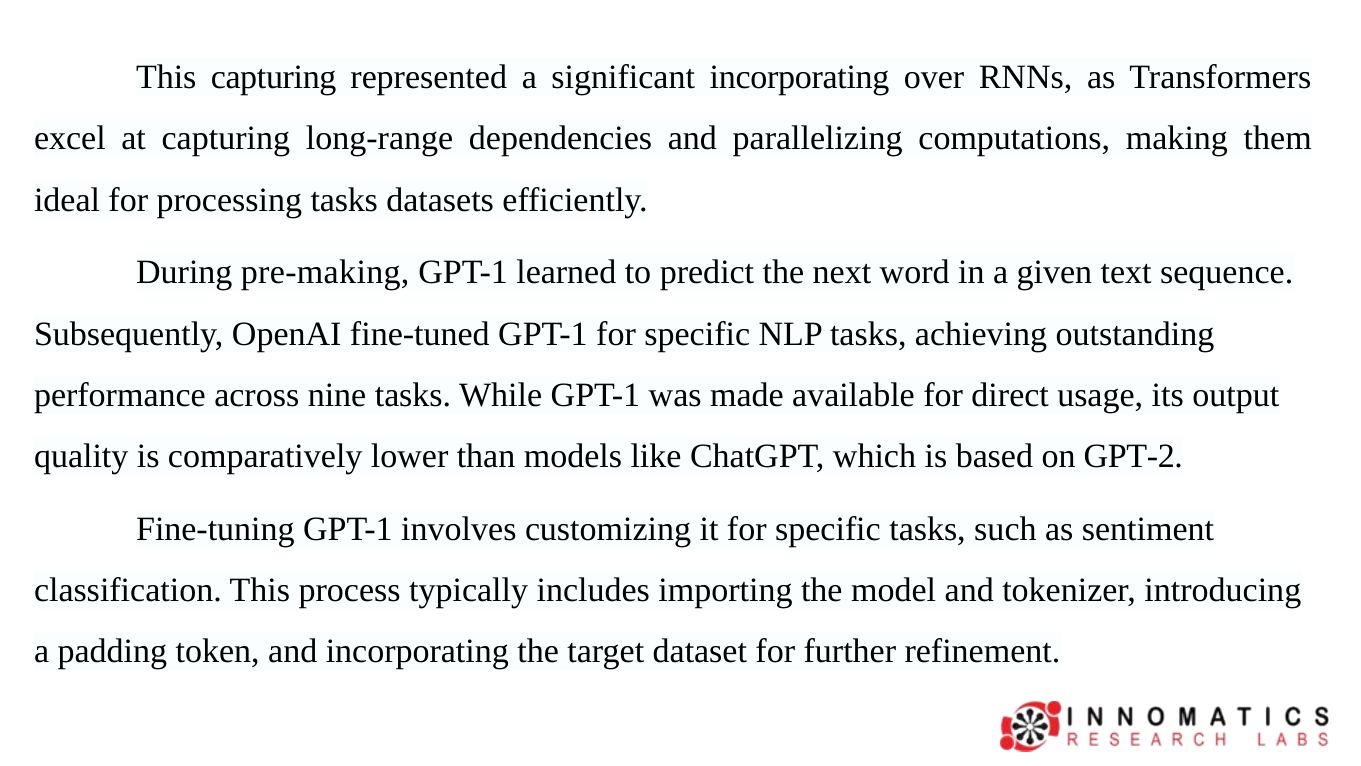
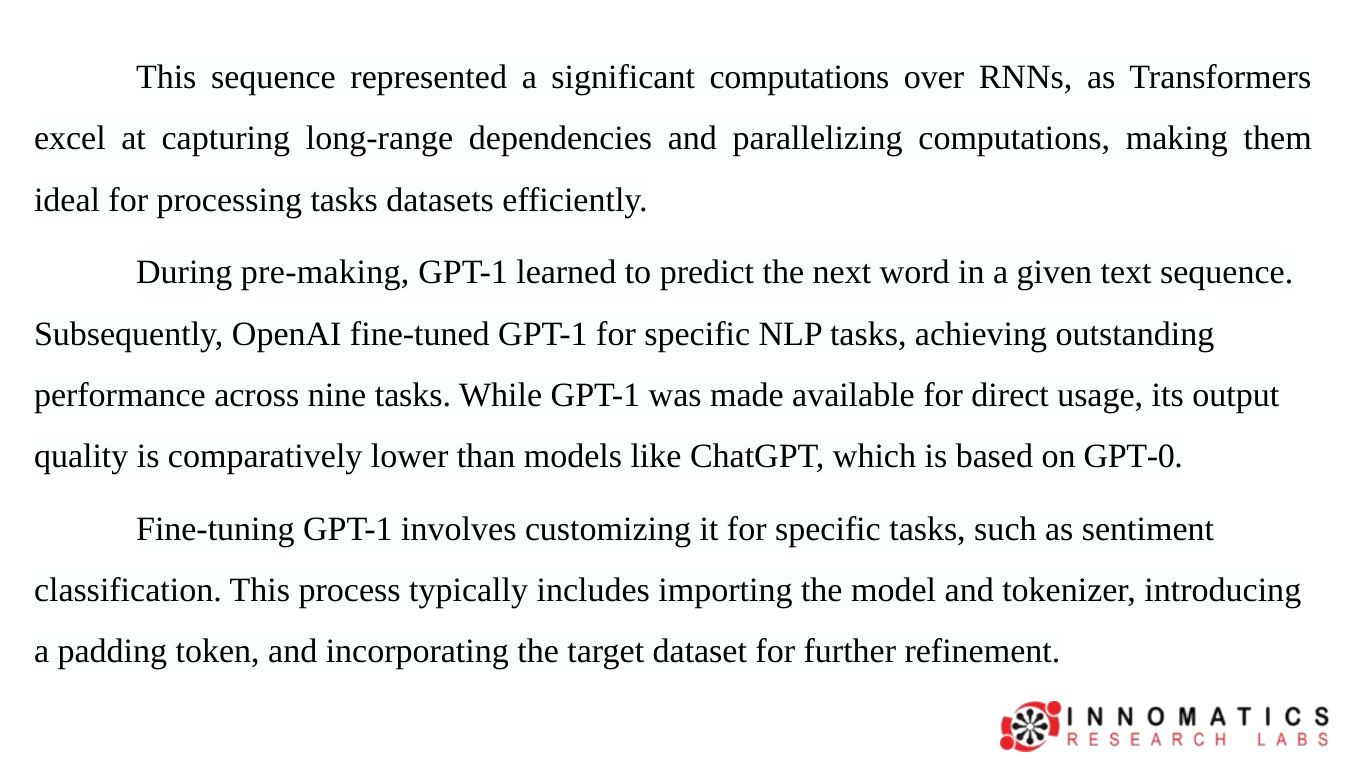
This capturing: capturing -> sequence (273, 77)
significant incorporating: incorporating -> computations (800, 77)
GPT-2: GPT-2 -> GPT-0 (1133, 456)
